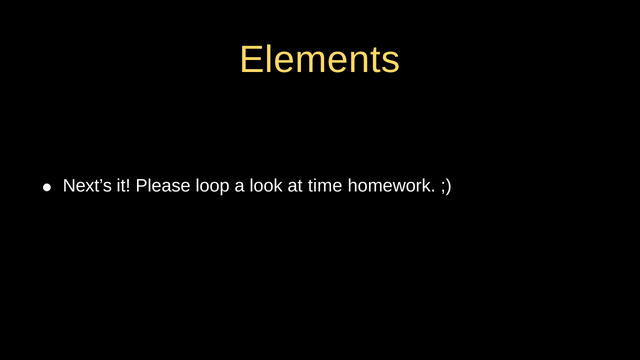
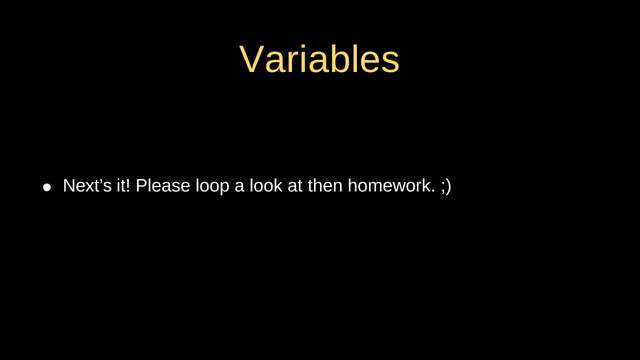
Elements: Elements -> Variables (320, 60)
time: time -> then (325, 186)
